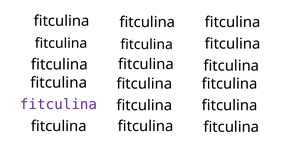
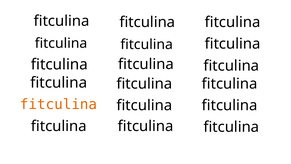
fitculina colour: purple -> orange (59, 104)
